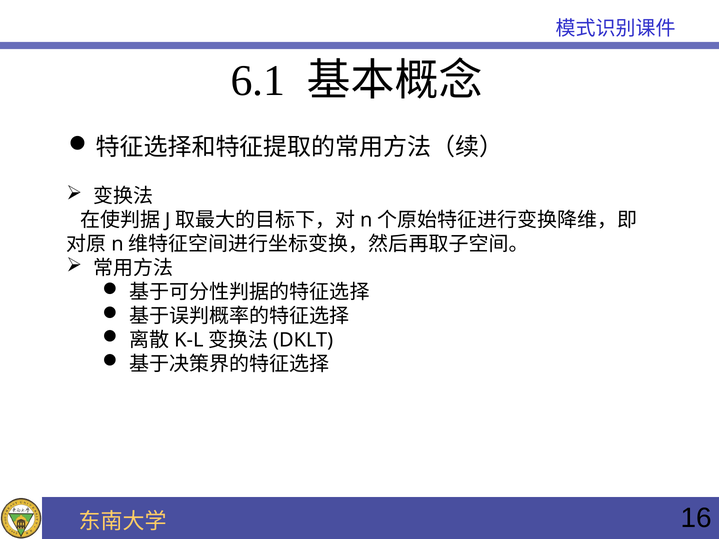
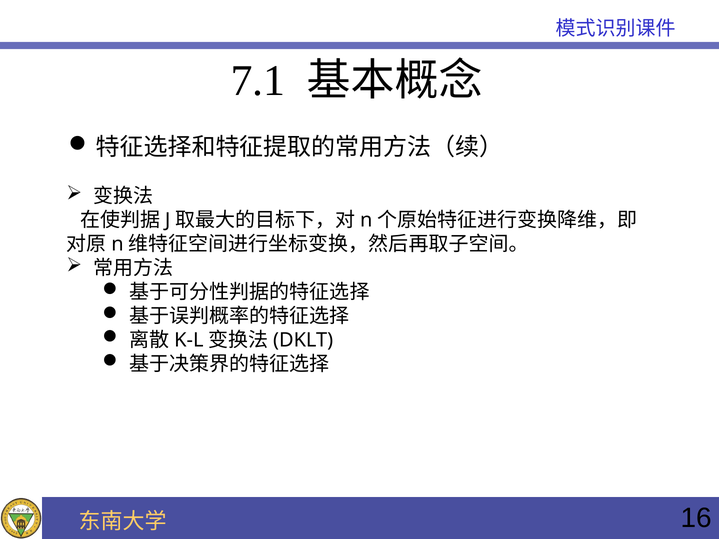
6.1: 6.1 -> 7.1 (258, 81)
